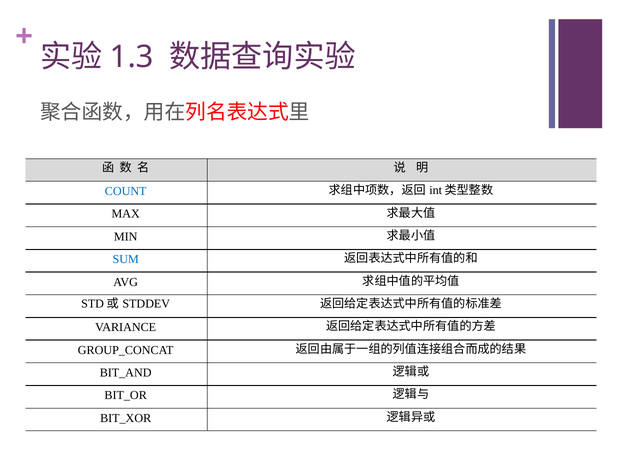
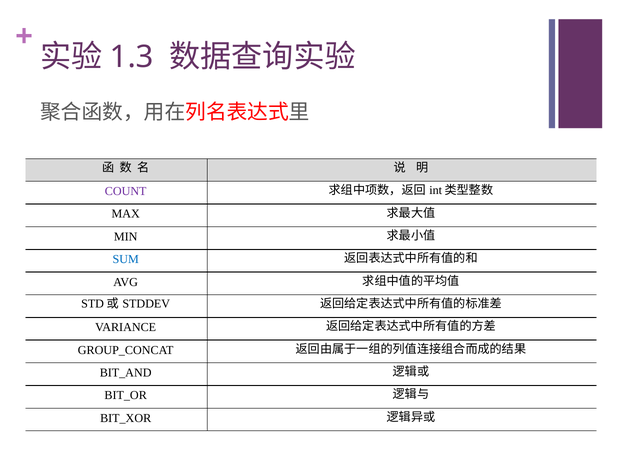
COUNT colour: blue -> purple (126, 191)
